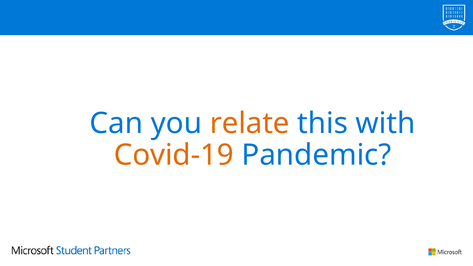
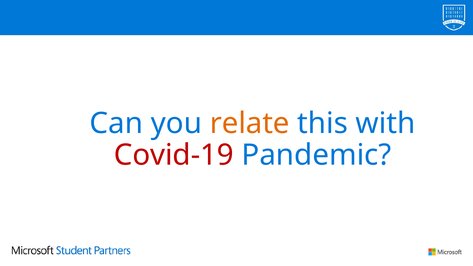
Covid-19 colour: orange -> red (174, 155)
